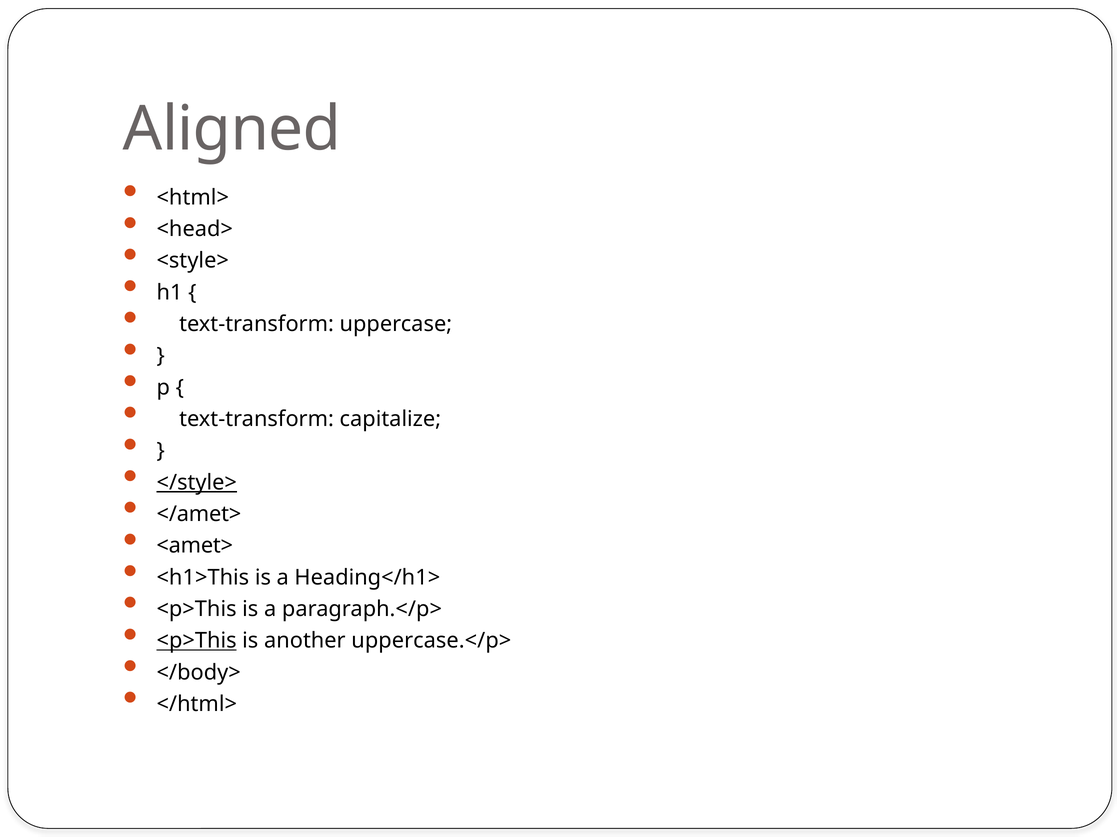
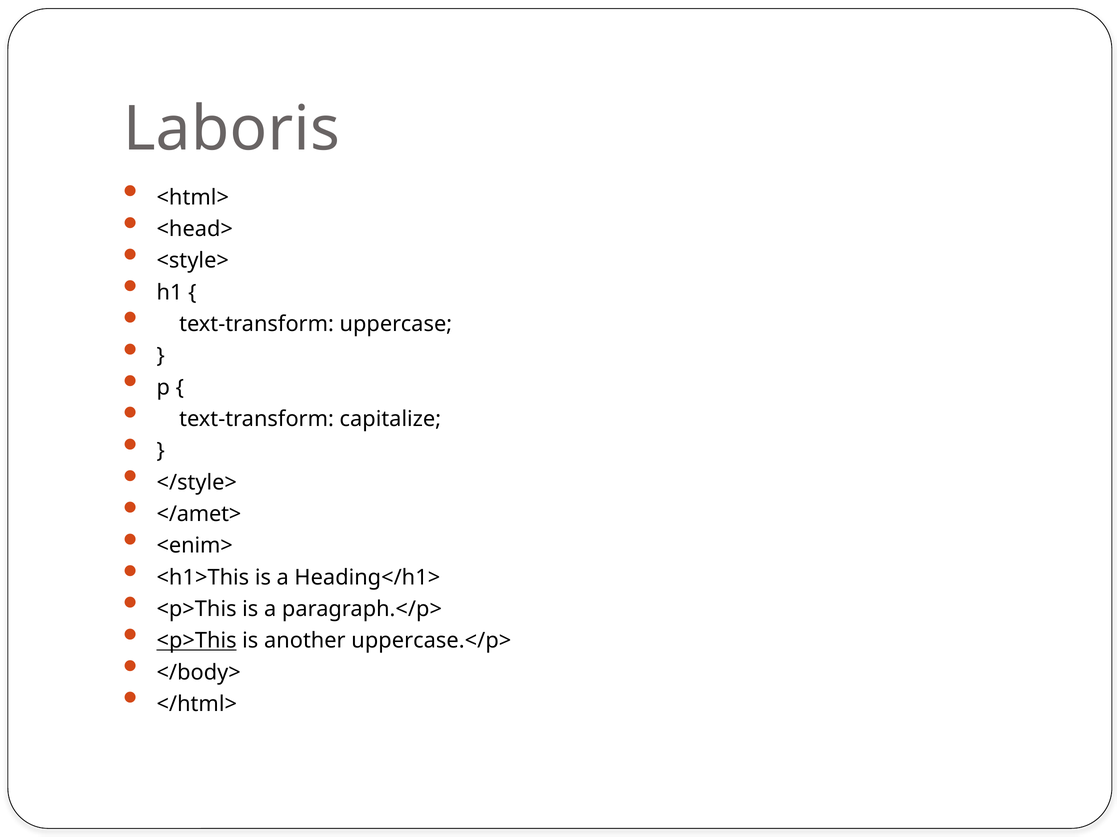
Aligned: Aligned -> Laboris (232, 129)
</style> underline: present -> none (197, 482)
<amet>: <amet> -> <enim> (195, 546)
